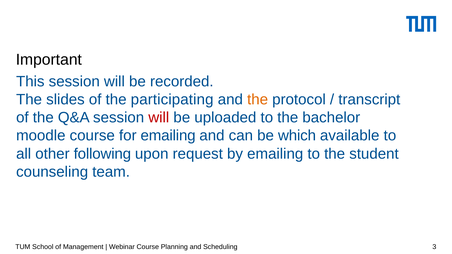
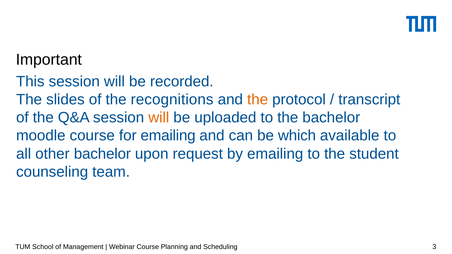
participating: participating -> recognitions (172, 100)
will colour: red -> orange (159, 118)
other following: following -> bachelor (102, 154)
